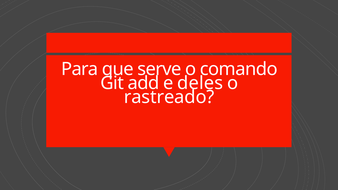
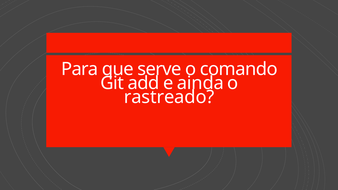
deles: deles -> ainda (200, 83)
